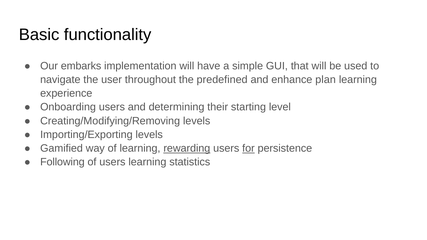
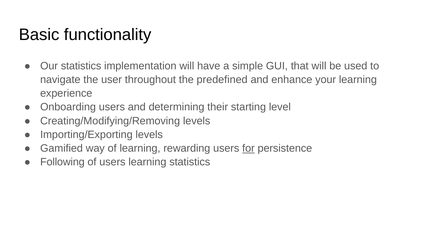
Our embarks: embarks -> statistics (81, 66)
plan: plan -> your (326, 80)
rewarding underline: present -> none (187, 148)
